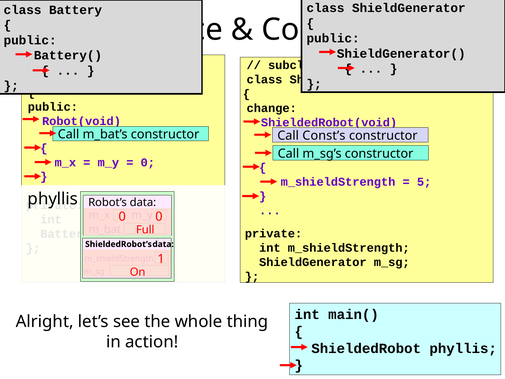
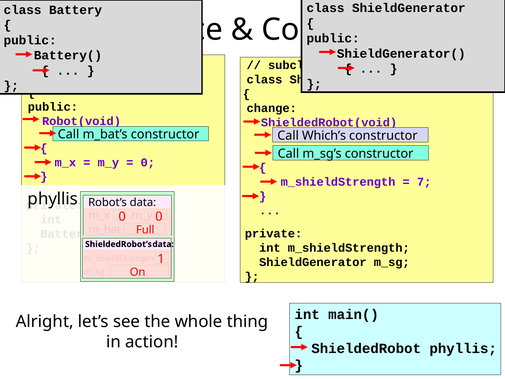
Const’s: Const’s -> Which’s (324, 136)
5: 5 -> 7 (424, 182)
